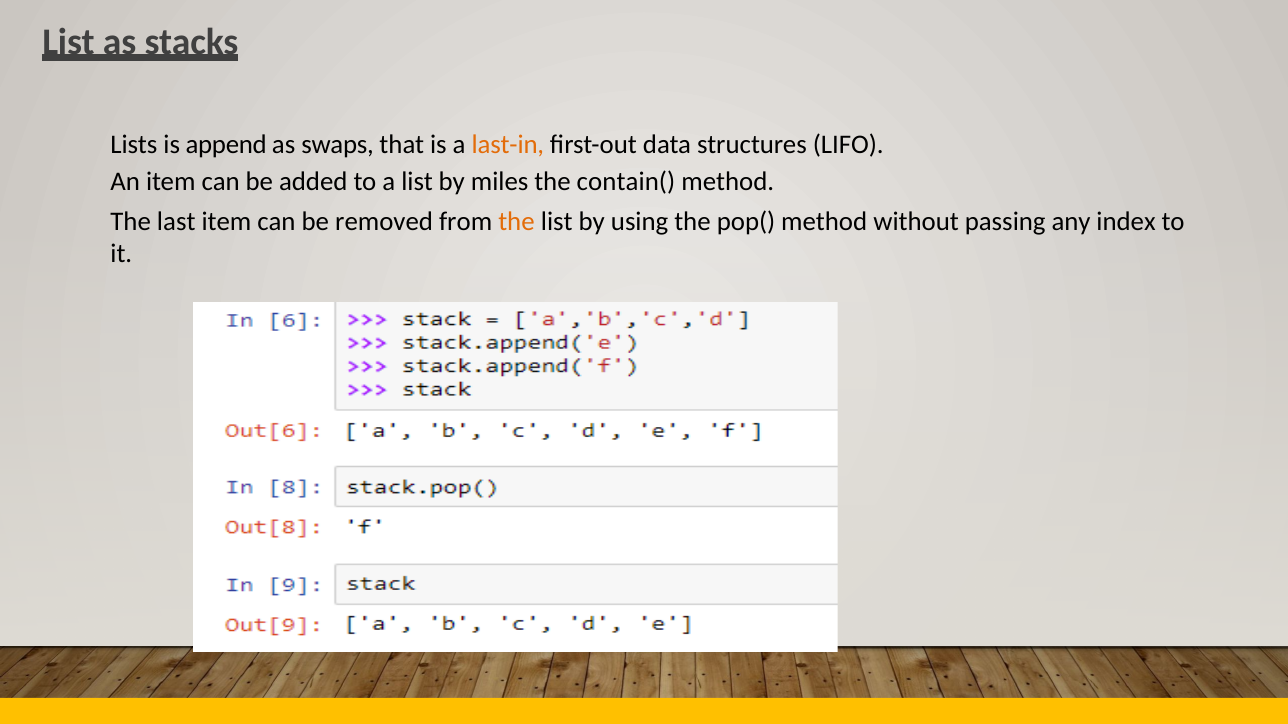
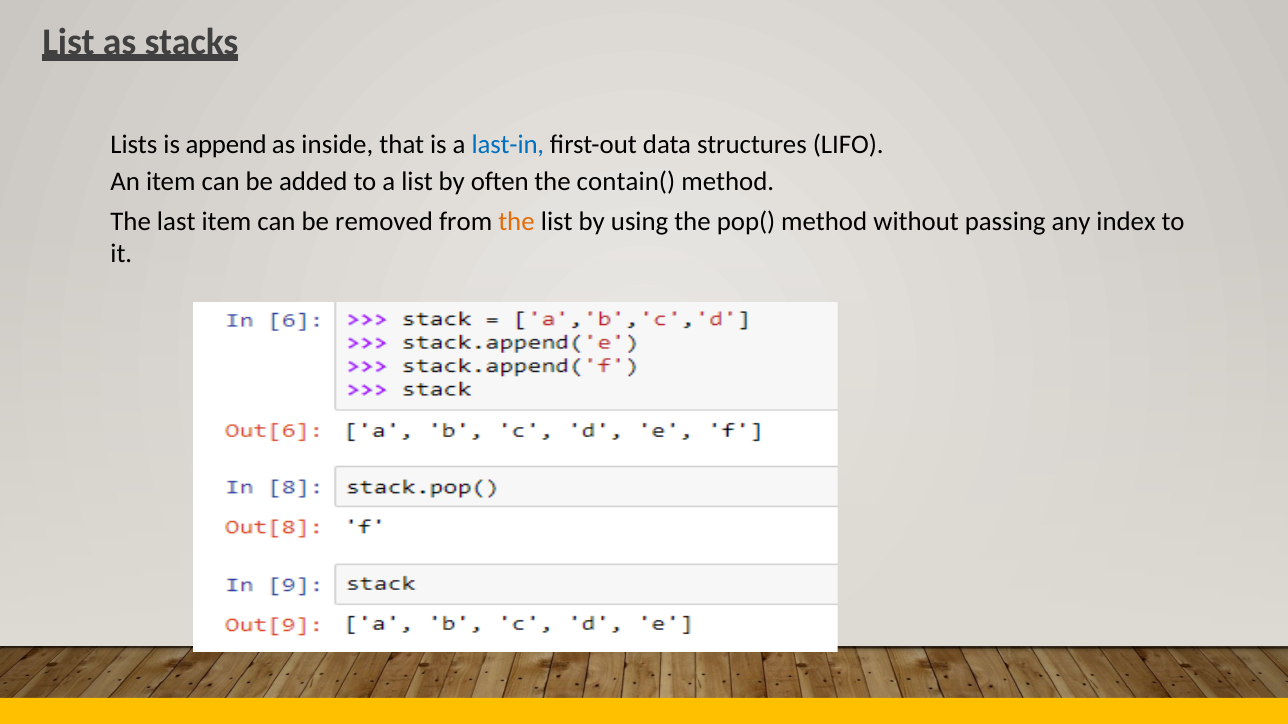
swaps: swaps -> inside (337, 145)
last-in colour: orange -> blue (508, 145)
miles: miles -> often (500, 182)
